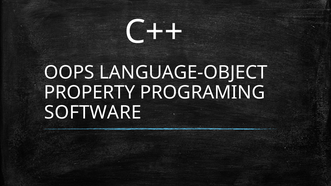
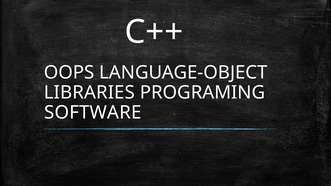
PROPERTY: PROPERTY -> LIBRARIES (89, 93)
